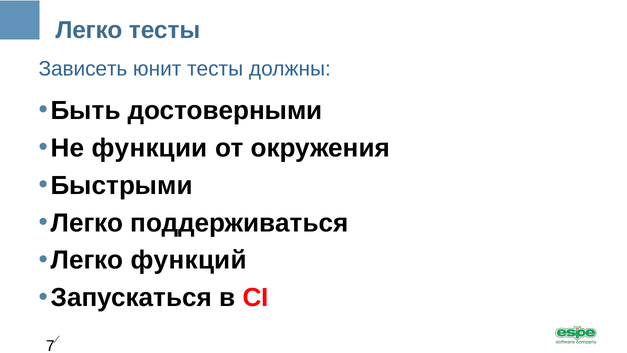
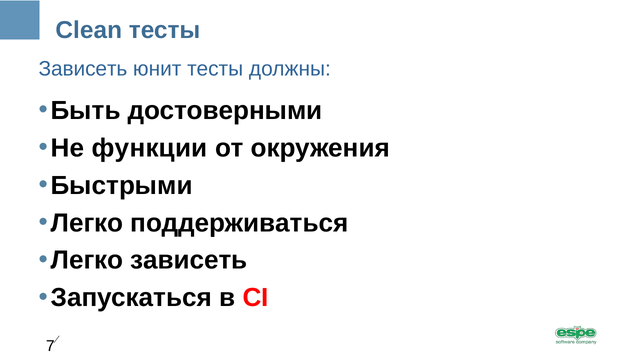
Легко: Легко -> Clean (89, 30)
Легко функций: функций -> зависеть (189, 260)
